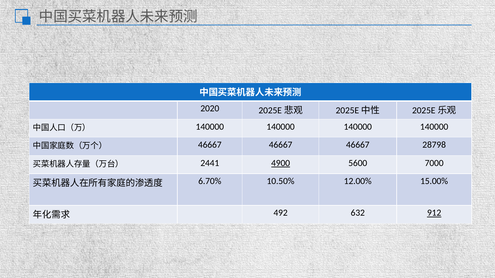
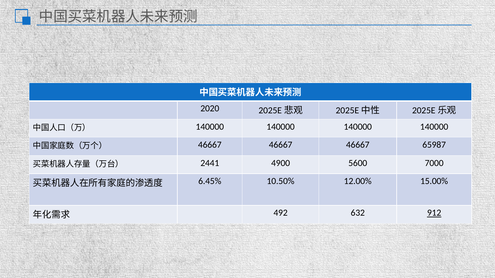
28798: 28798 -> 65987 (434, 145)
4900 underline: present -> none (281, 163)
6.70%: 6.70% -> 6.45% (210, 182)
